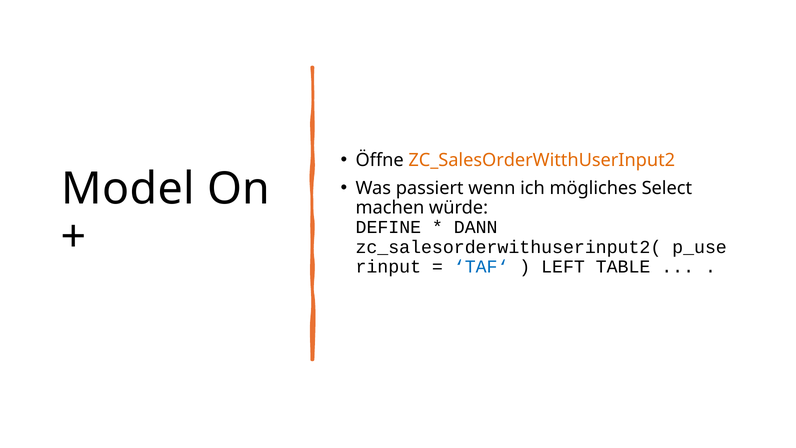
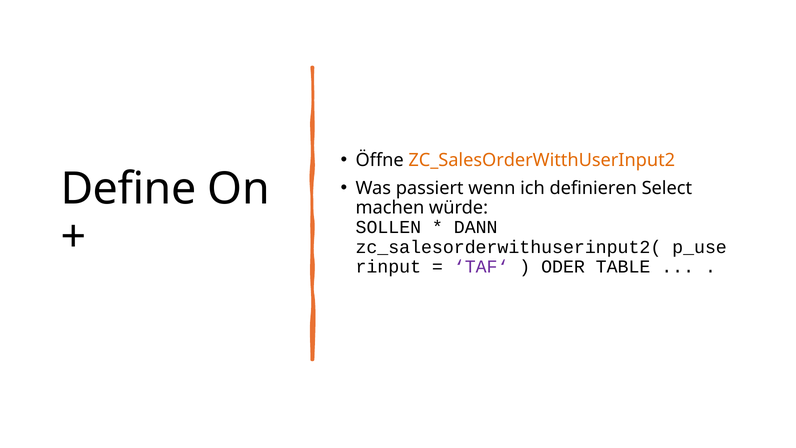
Model: Model -> Define (129, 189)
mögliches: mögliches -> definieren (593, 188)
DEFINE: DEFINE -> SOLLEN (388, 227)
TAF‘ colour: blue -> purple (481, 267)
LEFT: LEFT -> ODER (563, 267)
